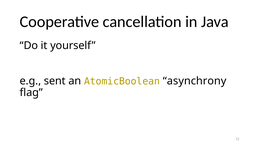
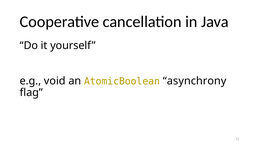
sent: sent -> void (55, 81)
